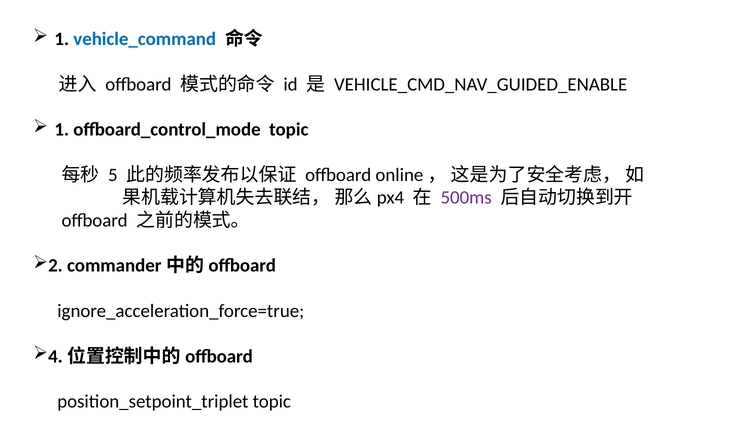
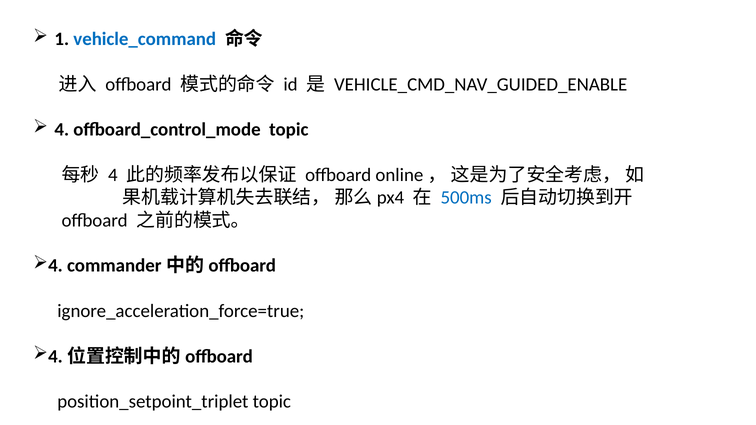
1: 1 -> 4 (62, 130)
5: 5 -> 4 (113, 175)
500ms colour: purple -> blue (466, 198)
2: 2 -> 4 (55, 266)
